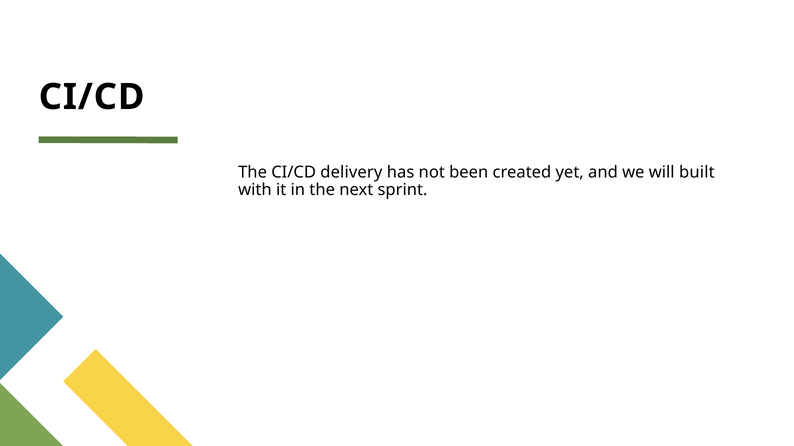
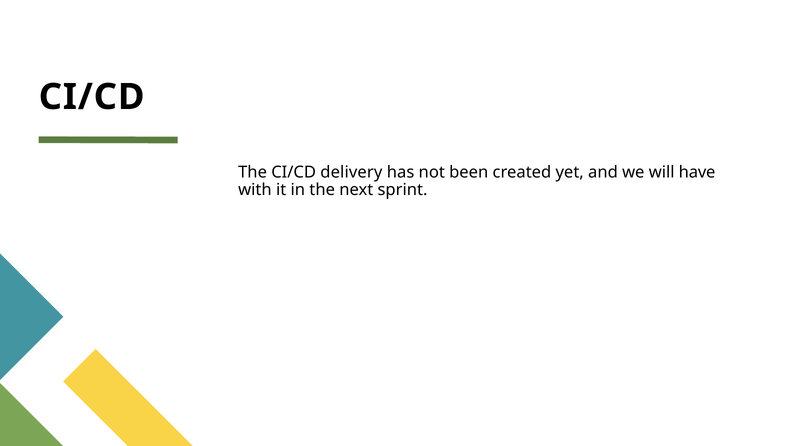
built: built -> have (697, 172)
